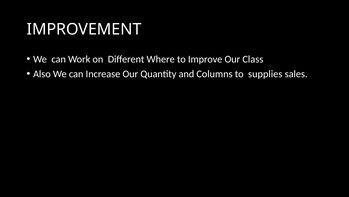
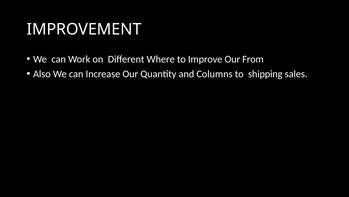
Class: Class -> From (253, 59)
supplies: supplies -> shipping (265, 74)
